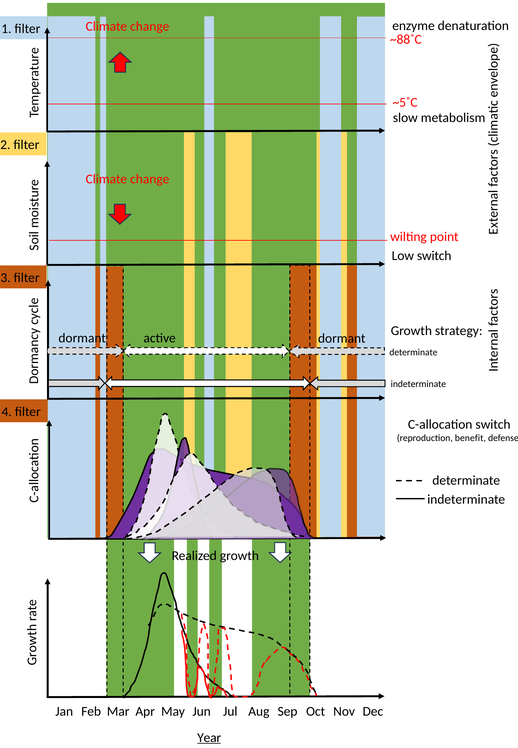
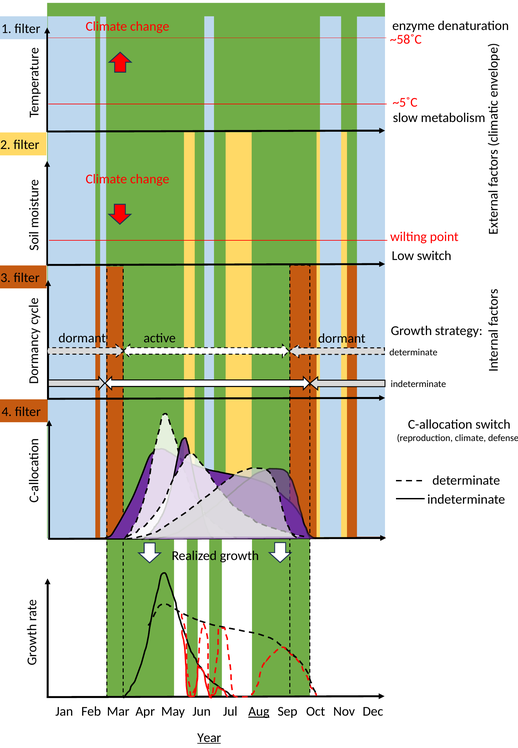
~88˚C: ~88˚C -> ~58˚C (406, 39)
reproduction benefit: benefit -> climate (470, 438)
Aug underline: none -> present (259, 712)
